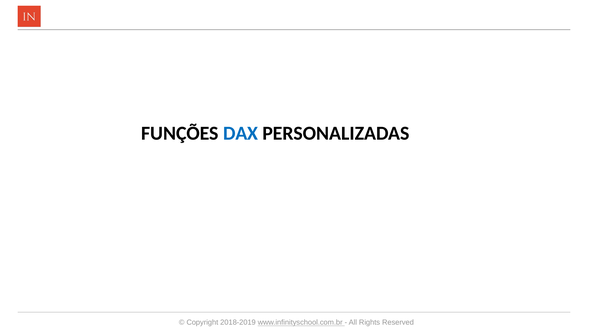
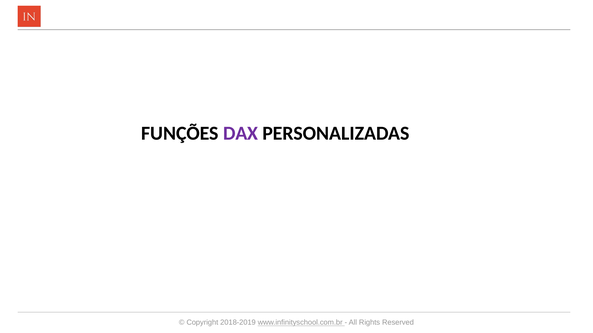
DAX colour: blue -> purple (241, 134)
